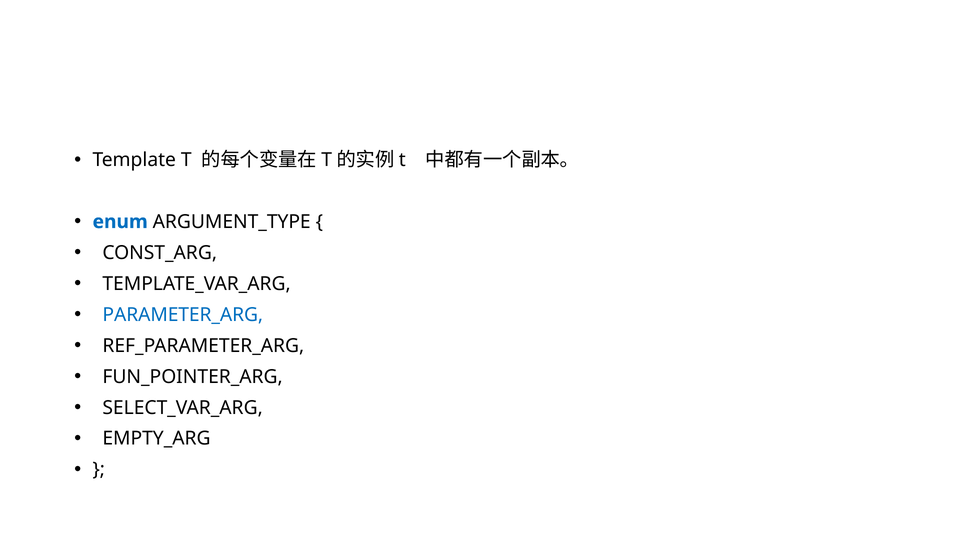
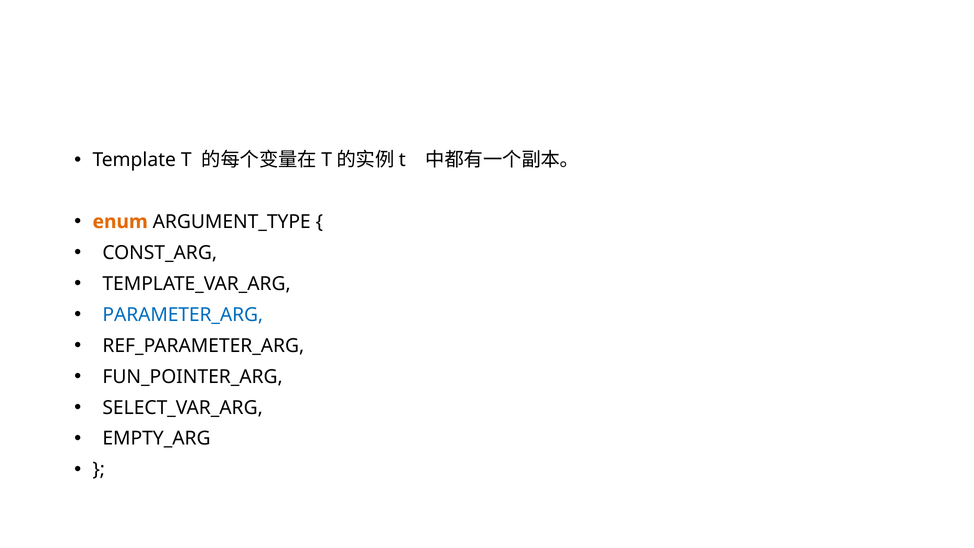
enum colour: blue -> orange (120, 222)
